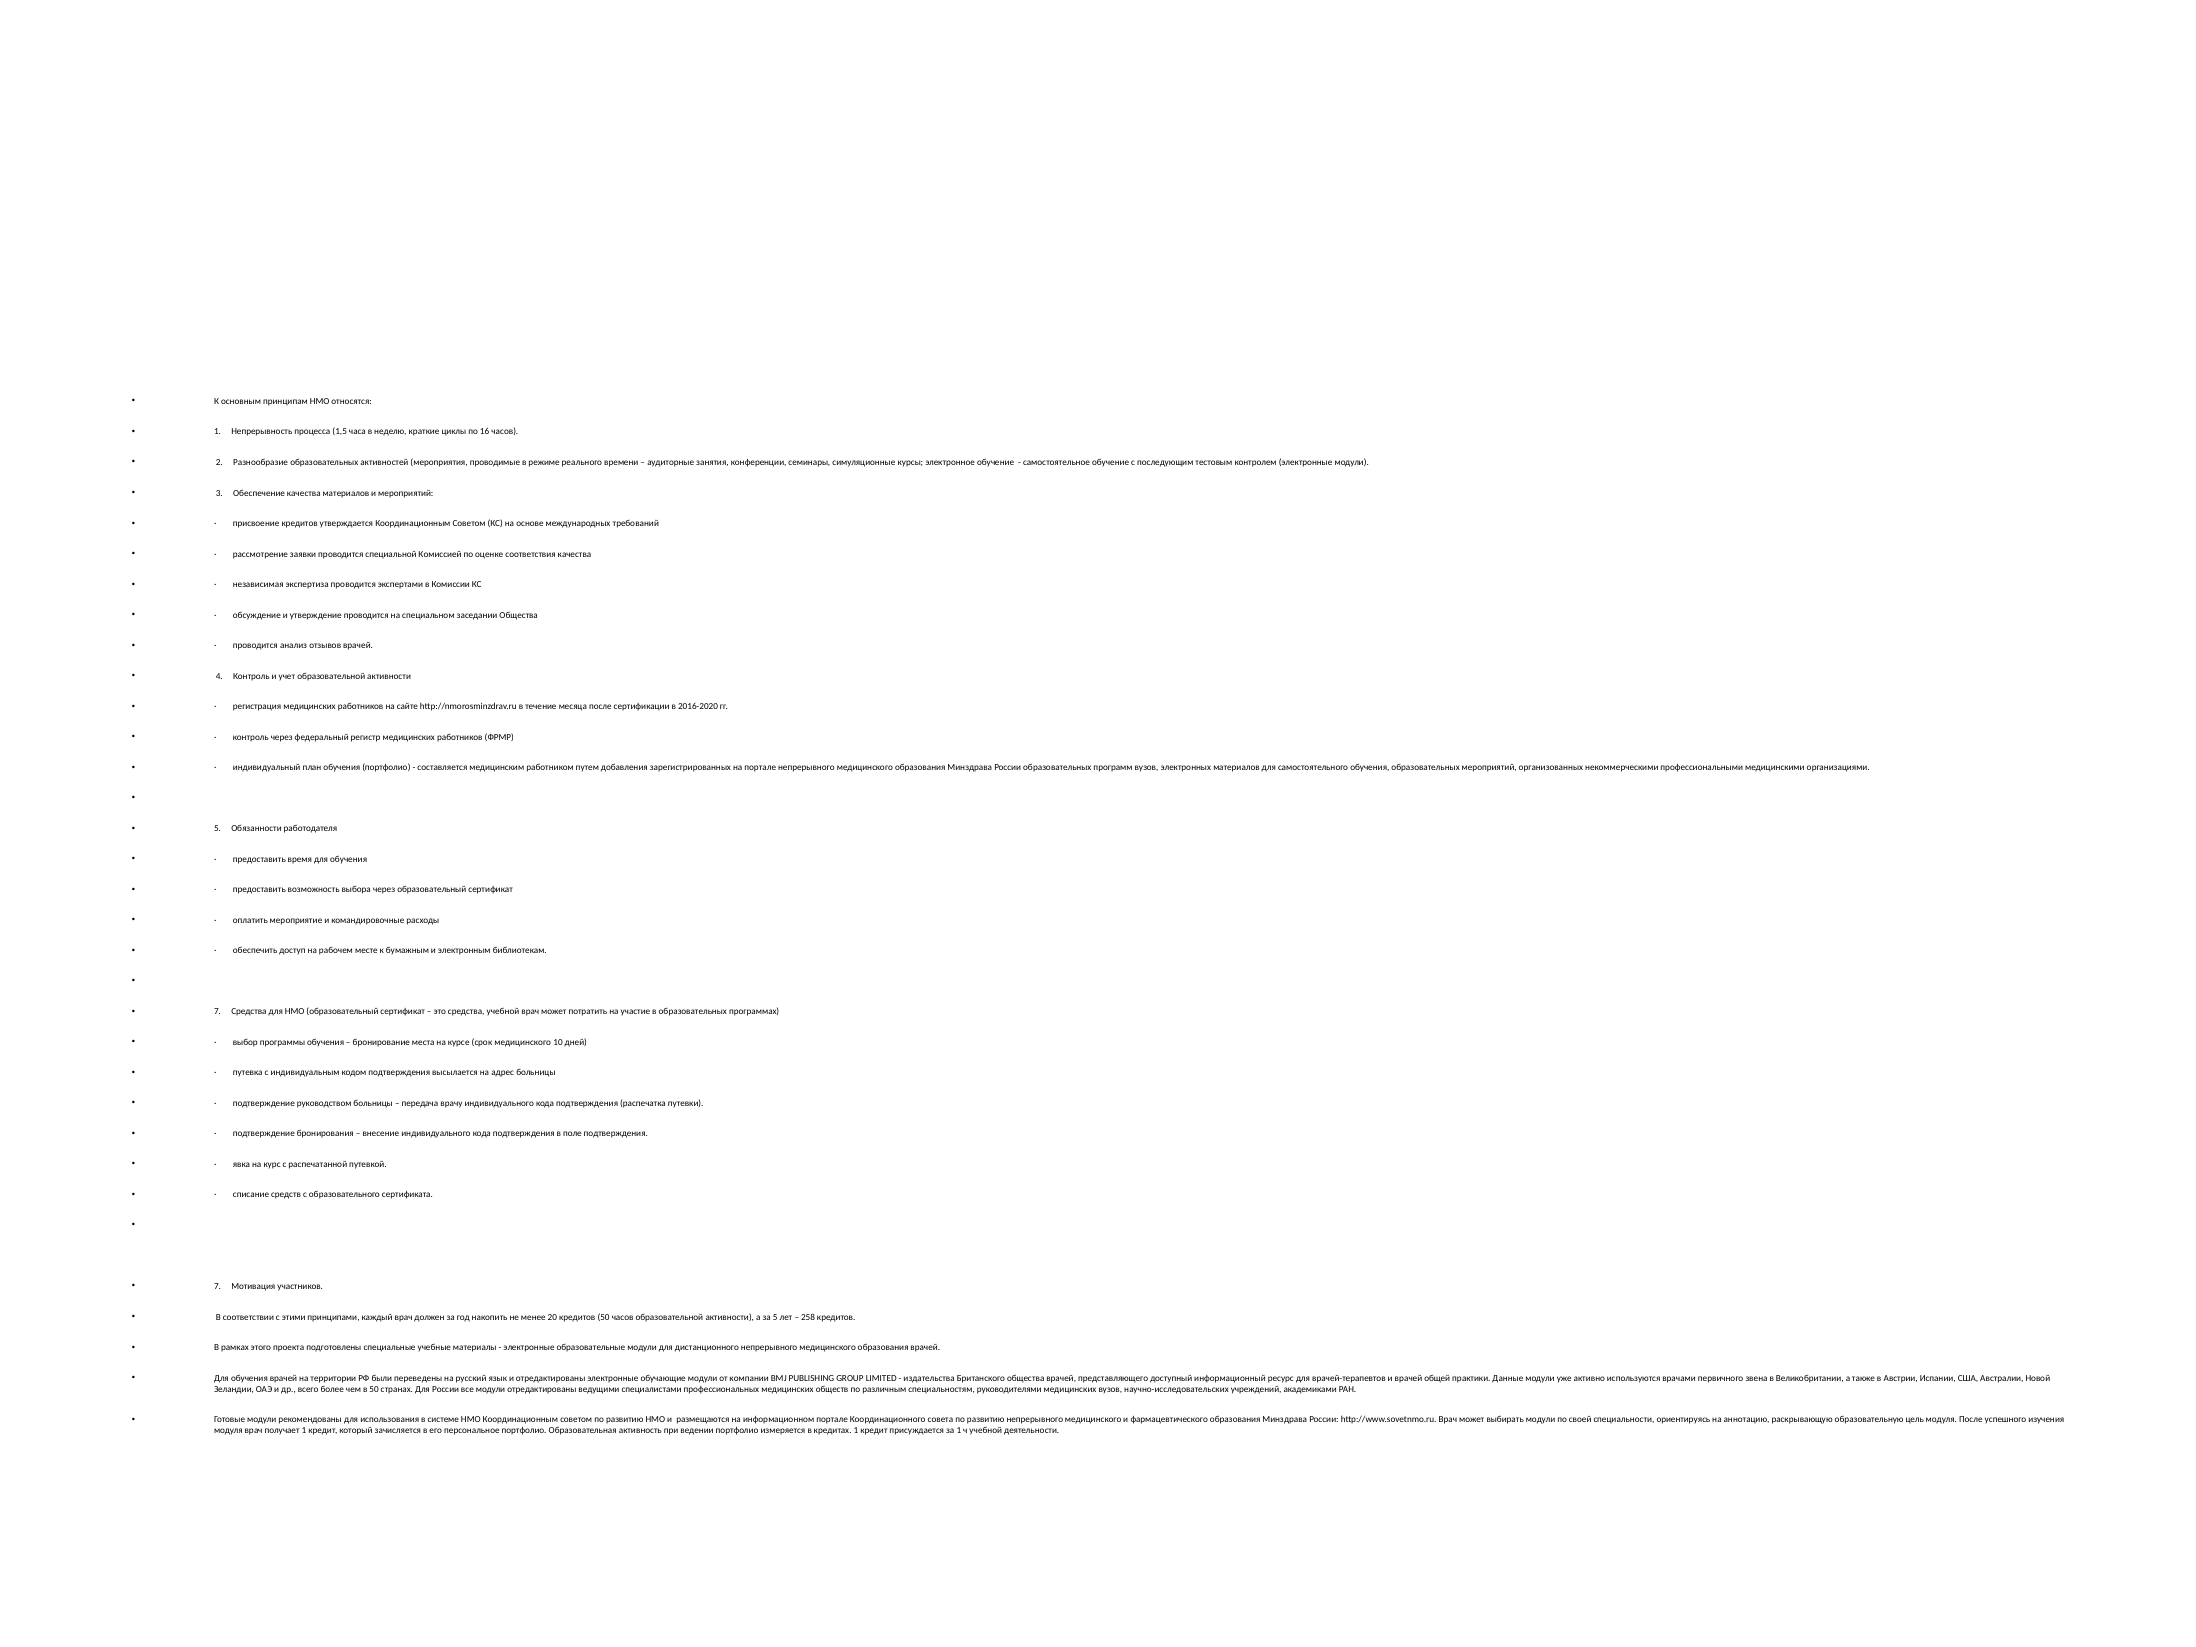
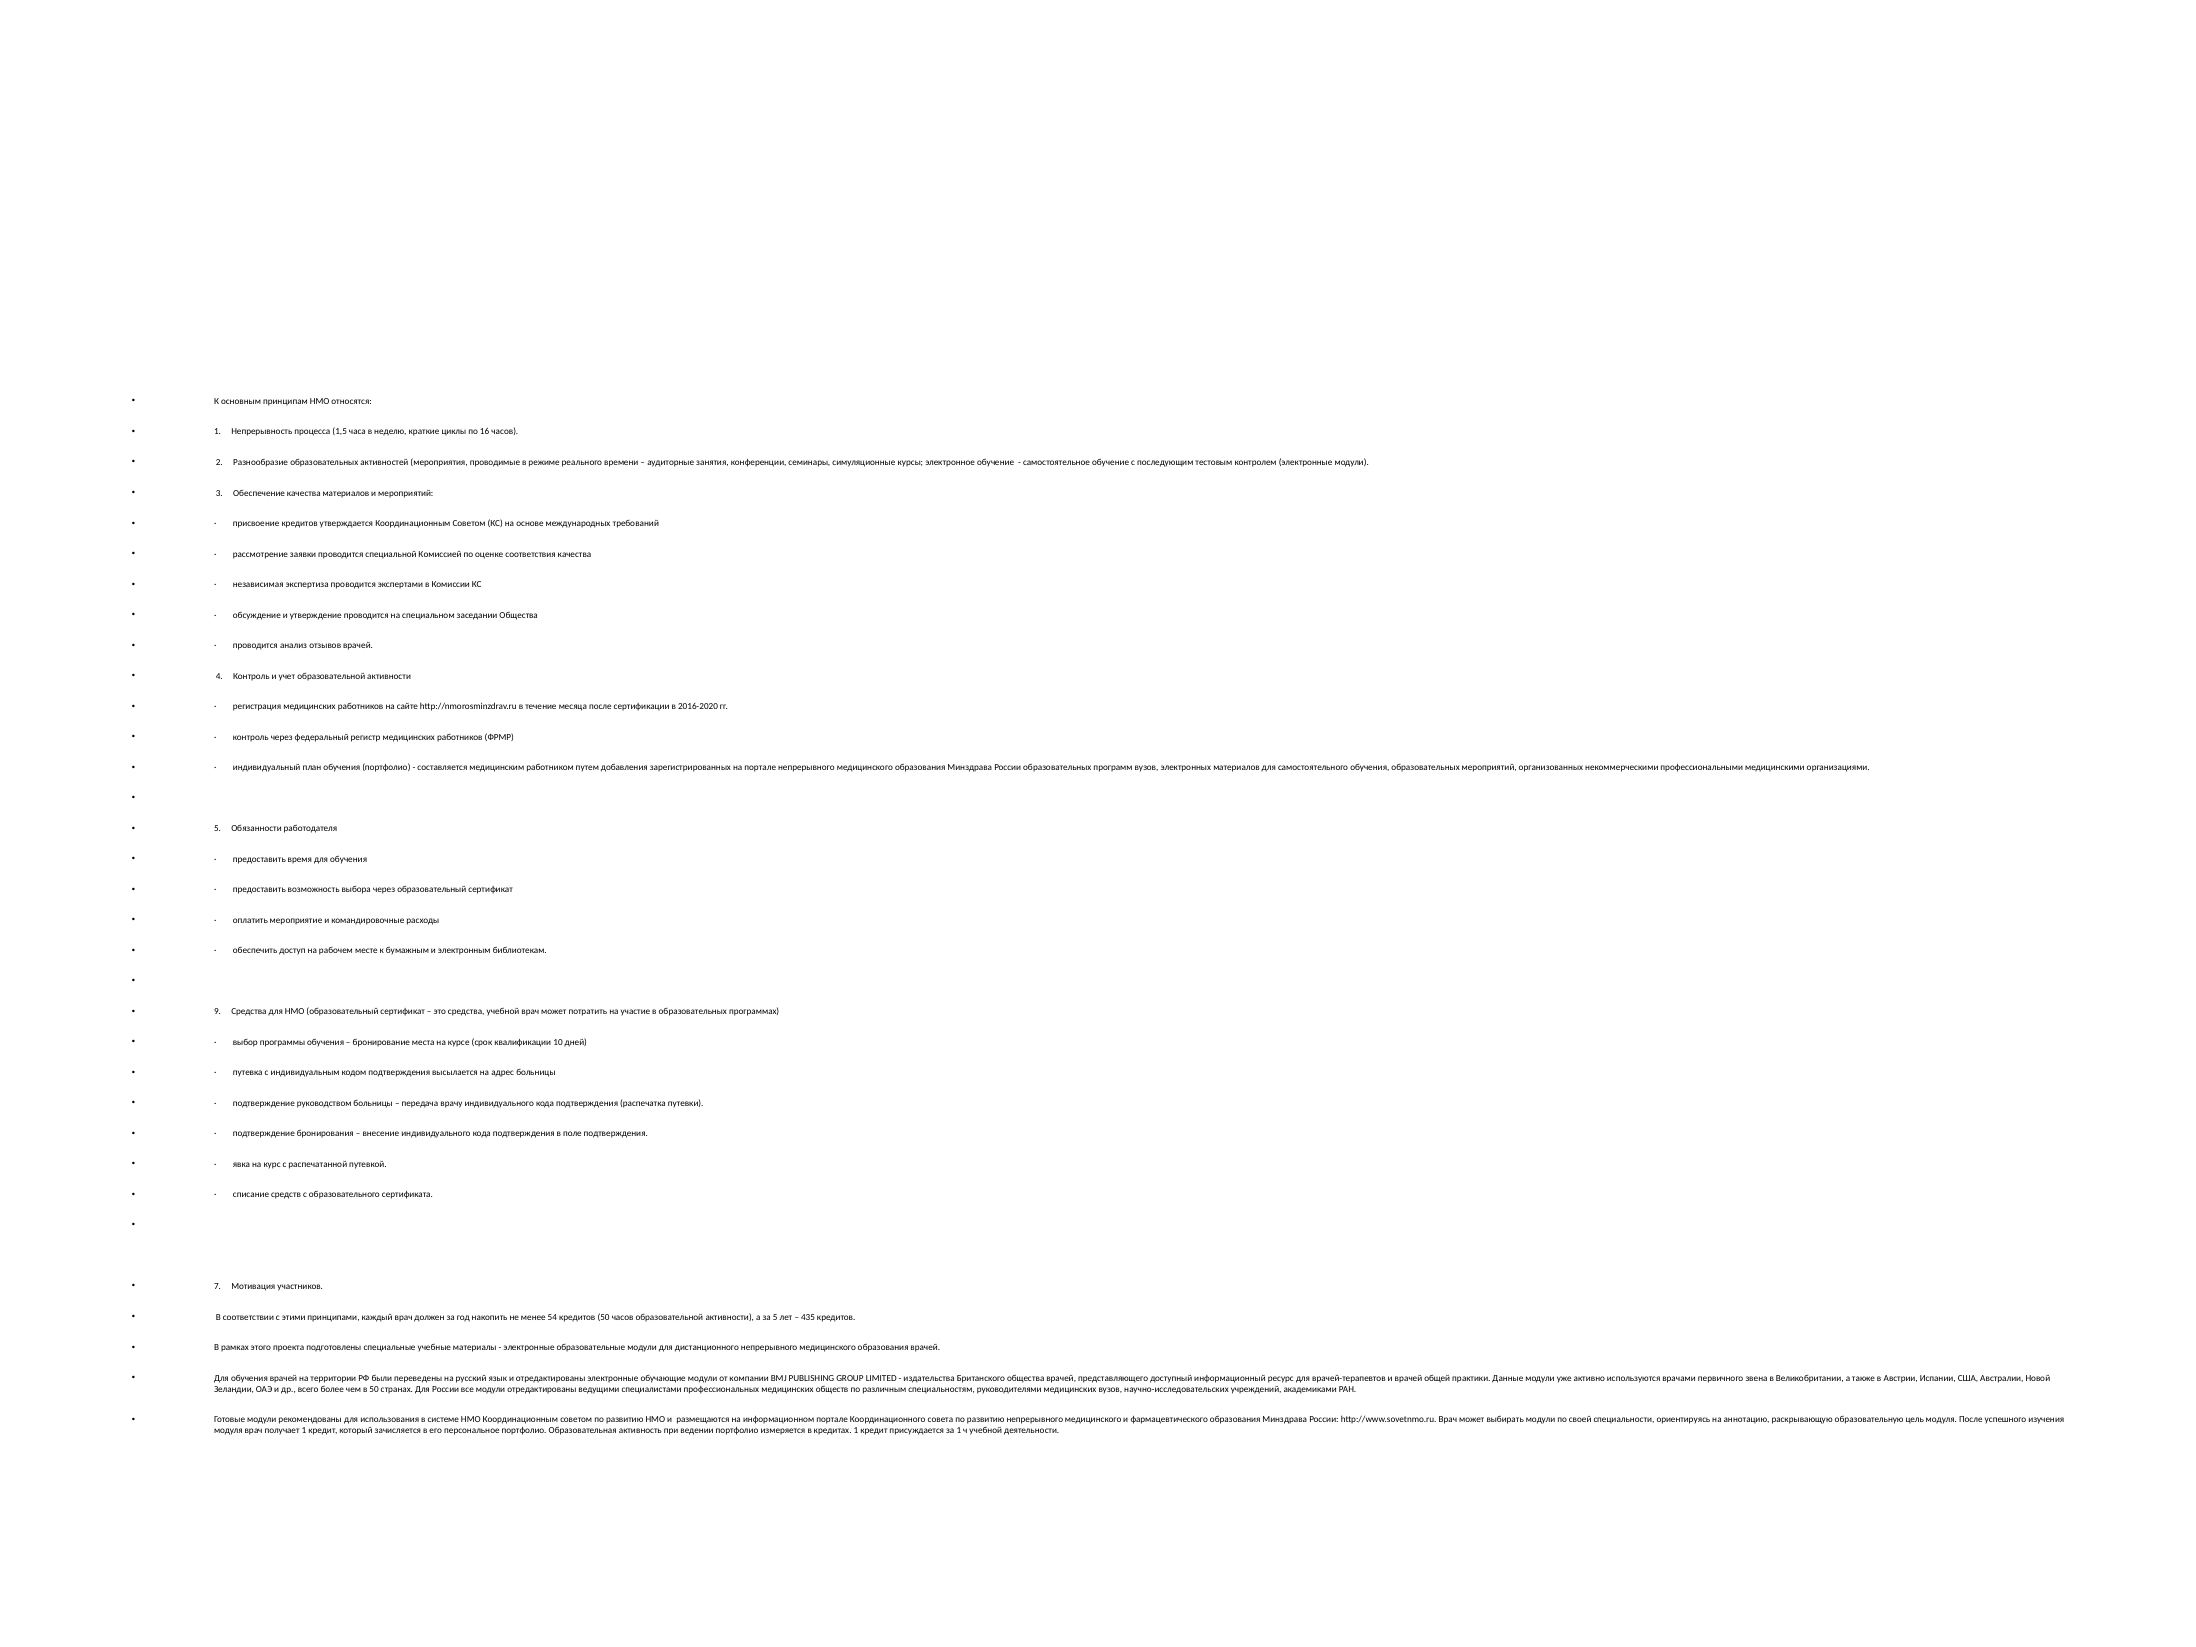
7: 7 -> 9 (218, 1012)
срок медицинского: медицинского -> квалификации (523, 1042)
20: 20 -> 54 (552, 1317)
258: 258 -> 435 (808, 1317)
